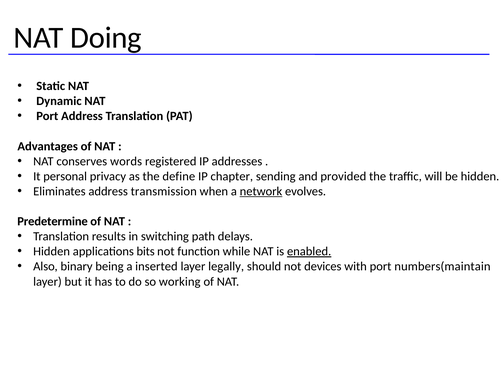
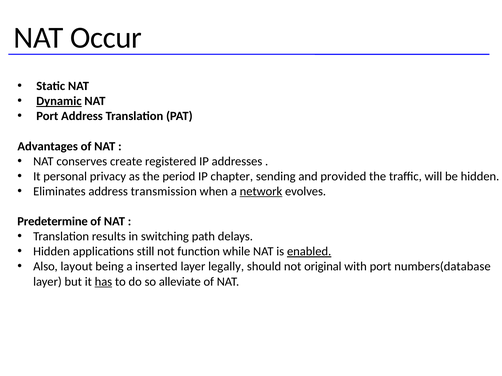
Doing: Doing -> Occur (106, 38)
Dynamic underline: none -> present (59, 101)
words: words -> create (126, 161)
define: define -> period (179, 177)
bits: bits -> still (146, 252)
binary: binary -> layout (77, 267)
devices: devices -> original (323, 267)
numbers(maintain: numbers(maintain -> numbers(database (442, 267)
has underline: none -> present (103, 282)
working: working -> alleviate (180, 282)
